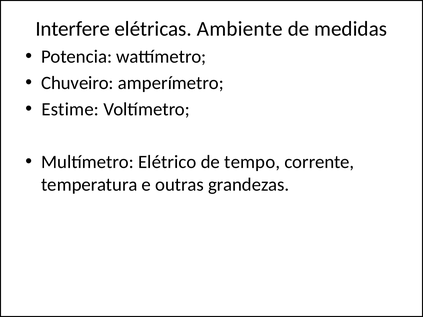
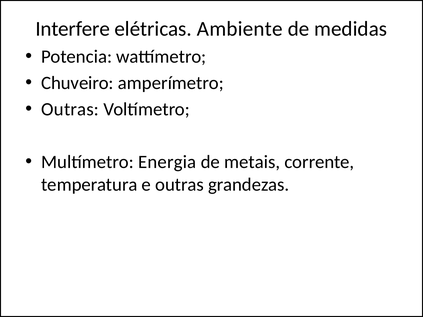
Estime: Estime -> Outras (70, 109)
Elétrico: Elétrico -> Energia (167, 162)
tempo: tempo -> metais (252, 162)
